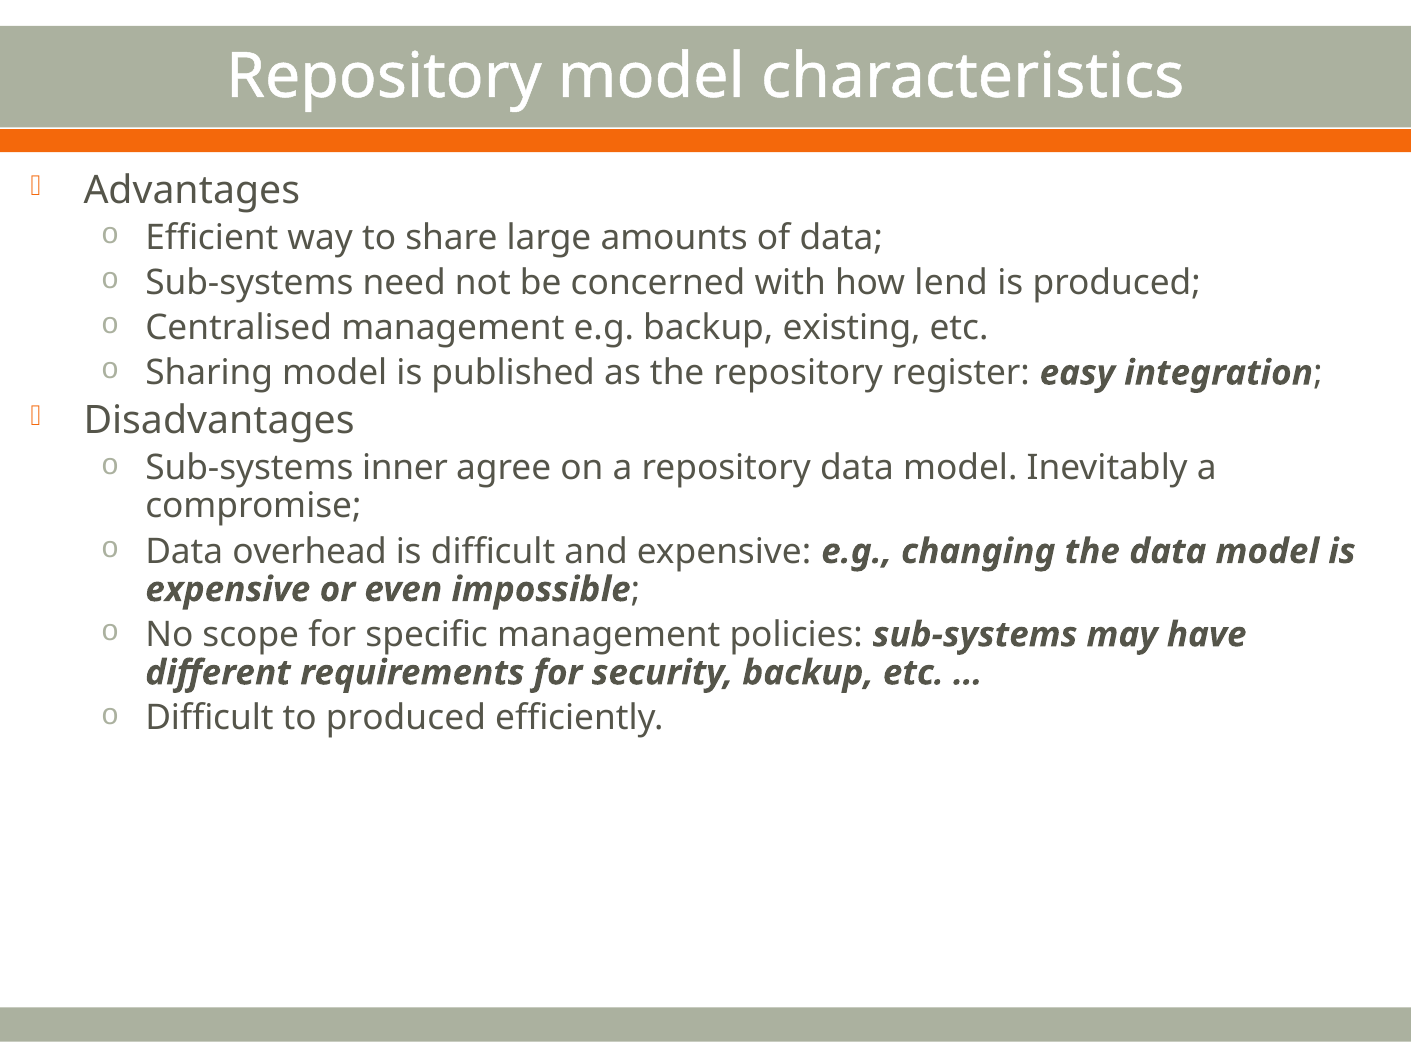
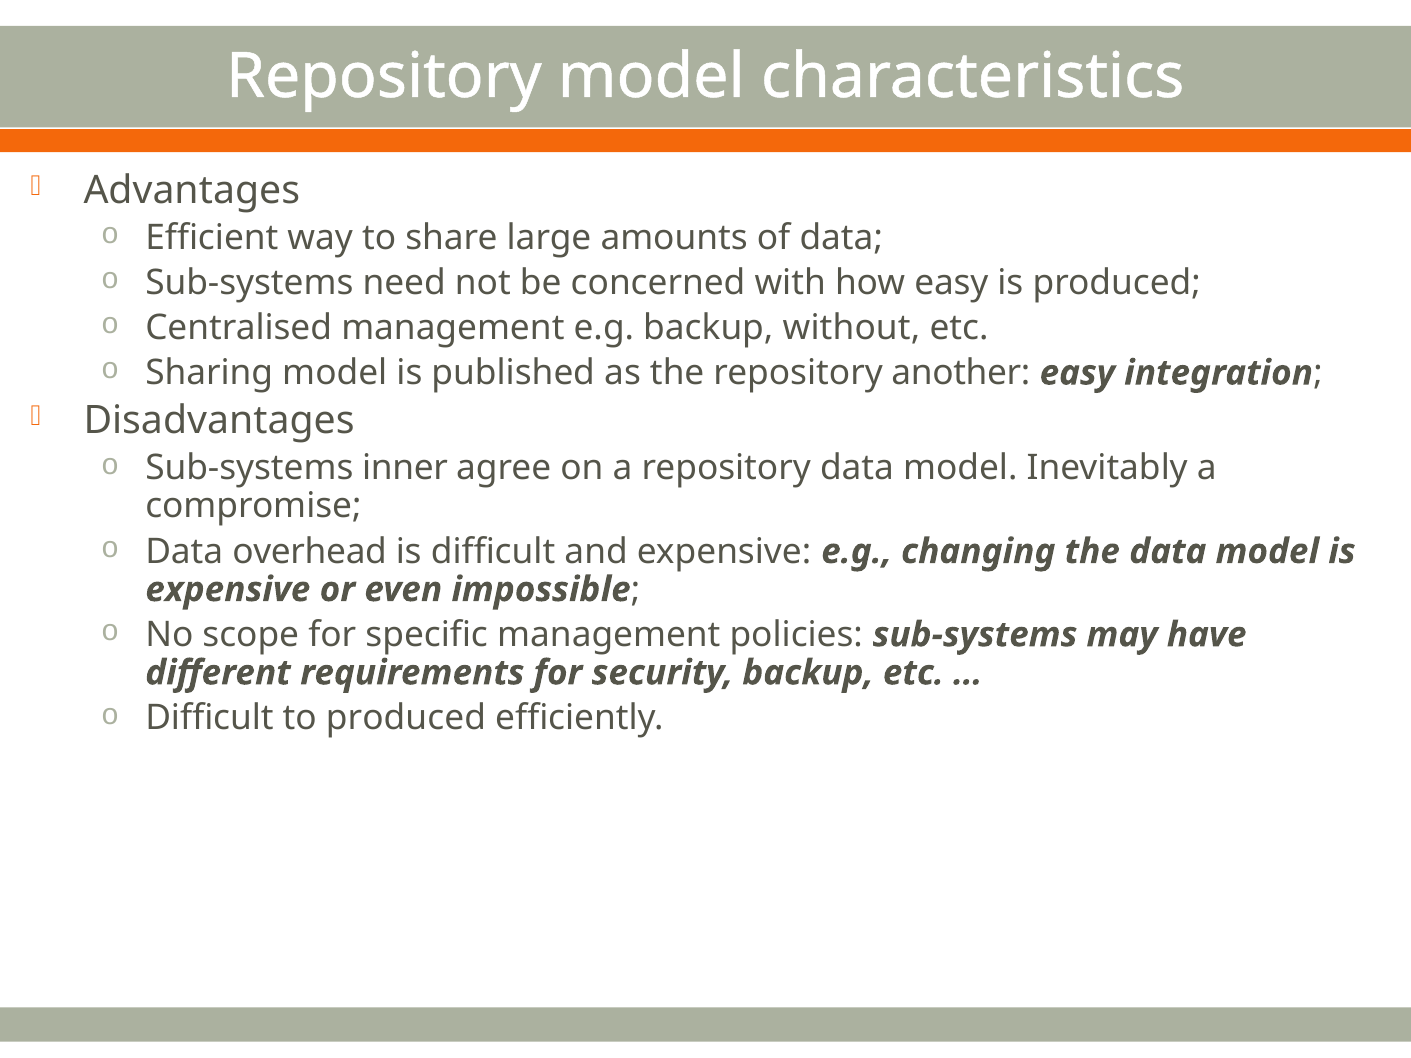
how lend: lend -> easy (951, 283)
existing: existing -> without (851, 328)
register: register -> another (961, 373)
